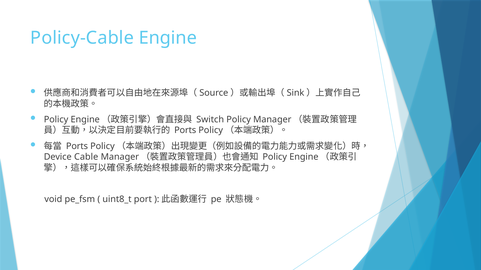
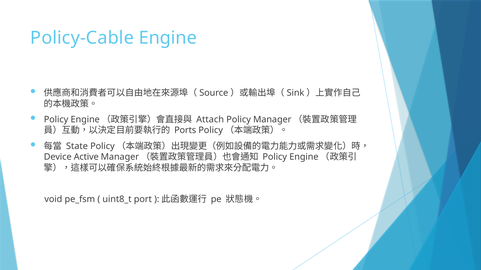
Switch: Switch -> Attach (210, 120)
Ports: Ports -> State (77, 146)
Cable: Cable -> Active (86, 157)
